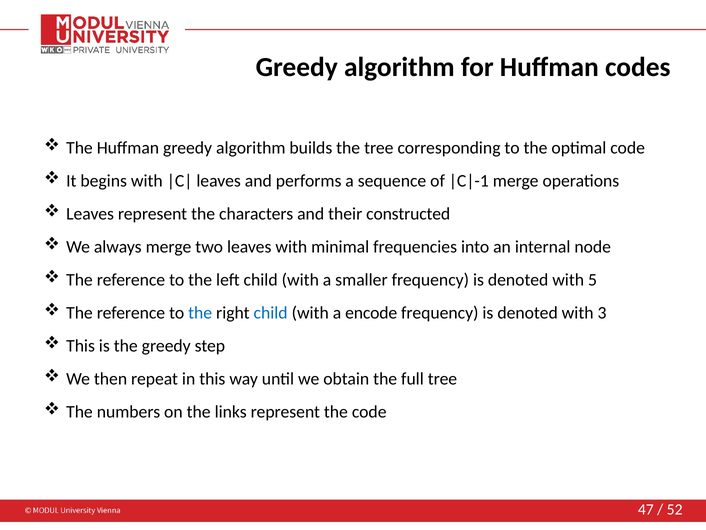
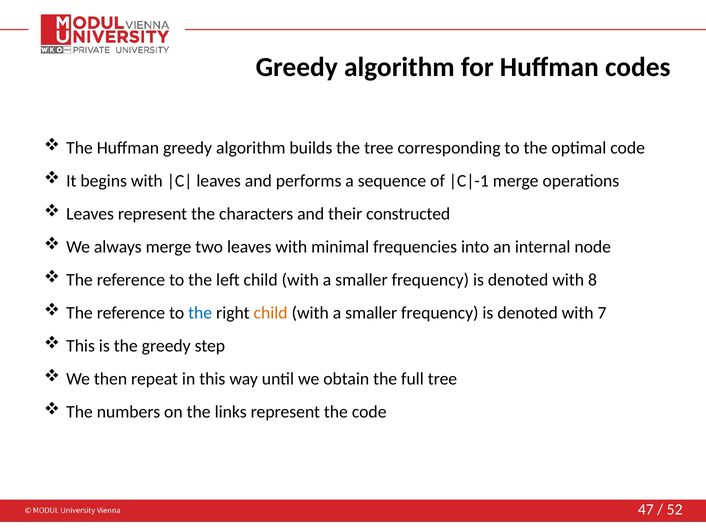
5: 5 -> 8 (593, 280)
child colour: blue -> orange (271, 312)
encode: encode -> smaller (371, 312)
3: 3 -> 7 (602, 312)
